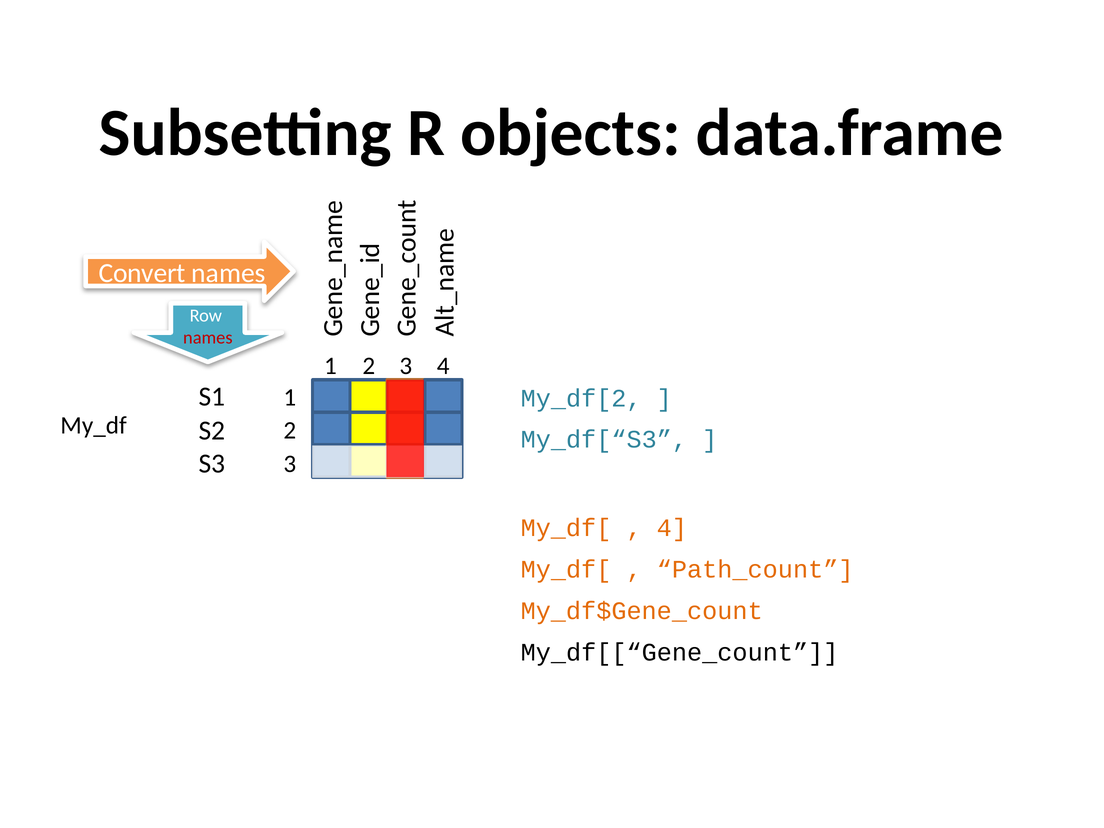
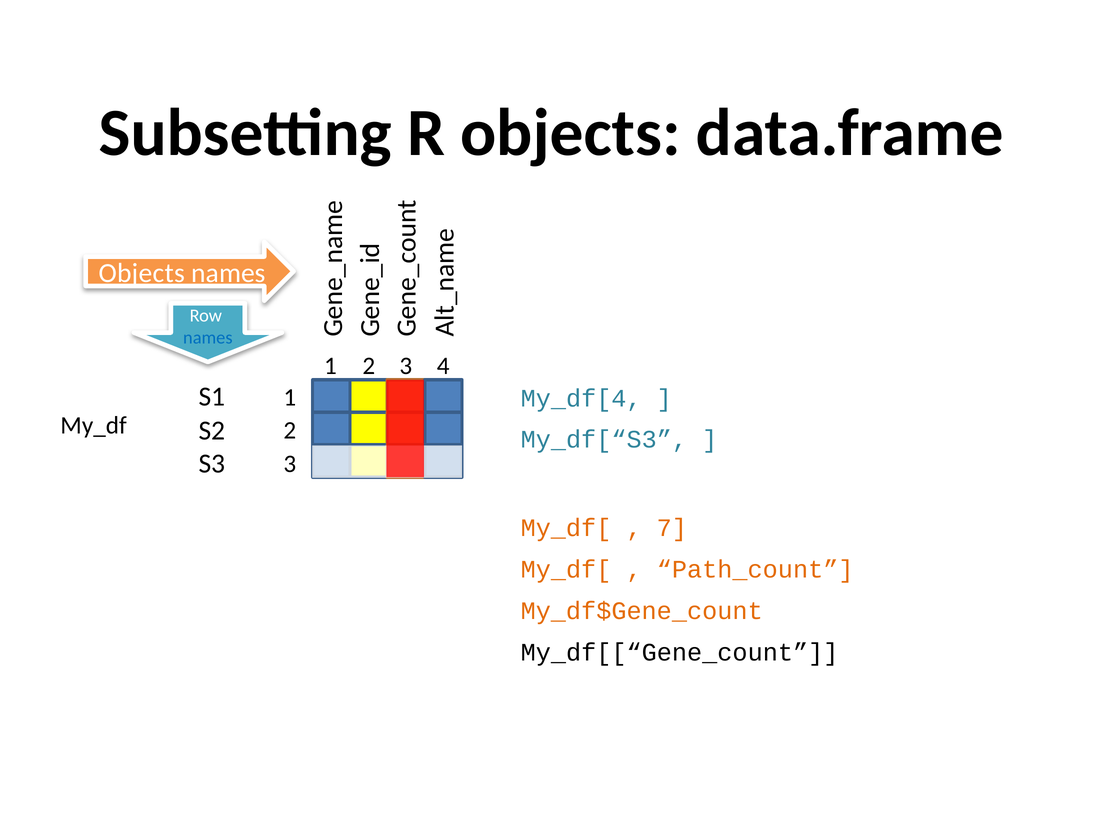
Convert: Convert -> Objects (142, 273)
names colour: red -> blue (208, 338)
My_df[2: My_df[2 -> My_df[4 (581, 399)
4: 4 -> 7 (672, 528)
